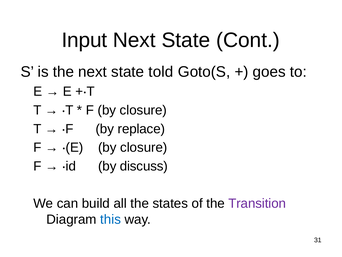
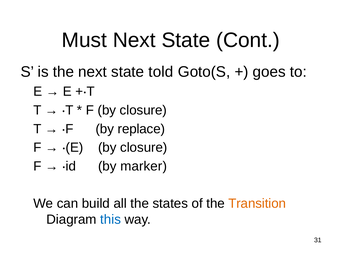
Input: Input -> Must (84, 40)
discuss: discuss -> marker (144, 166)
Transition colour: purple -> orange (257, 203)
